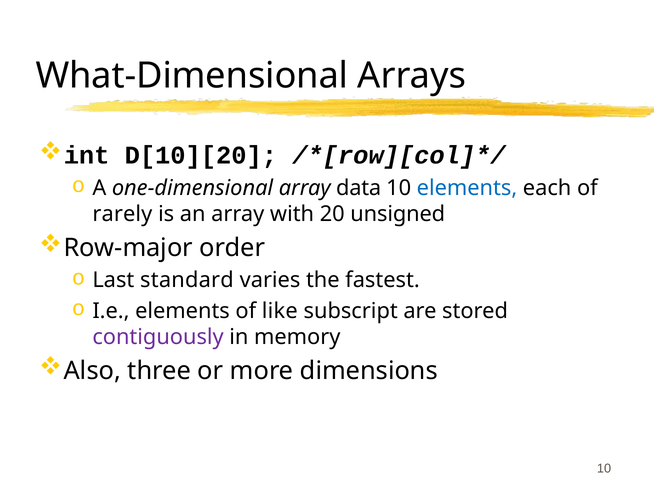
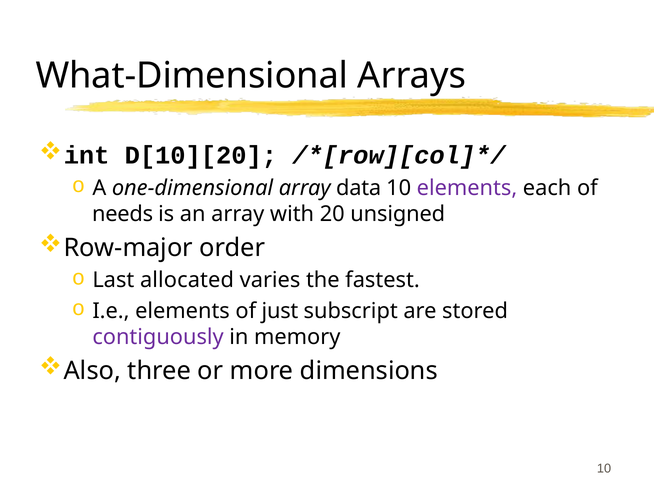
elements colour: blue -> purple (467, 188)
rarely: rarely -> needs (123, 214)
standard: standard -> allocated (187, 280)
like: like -> just (280, 310)
